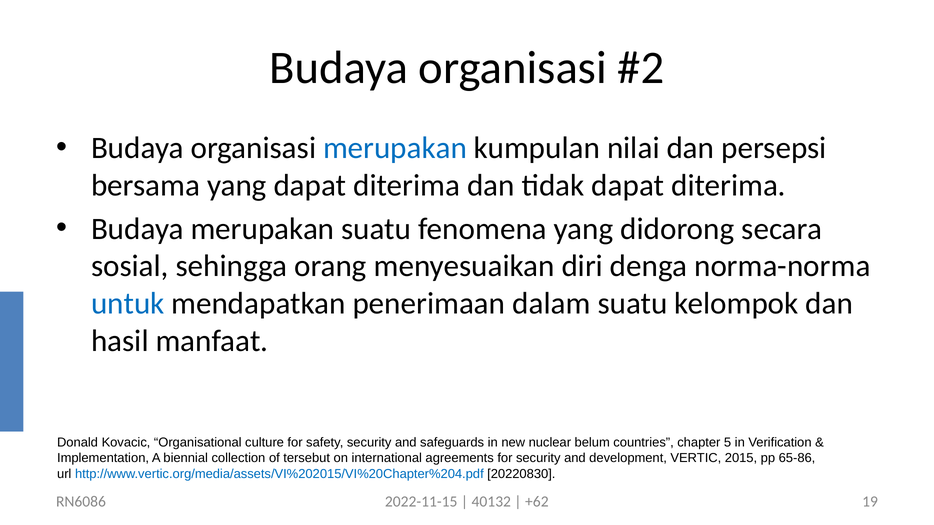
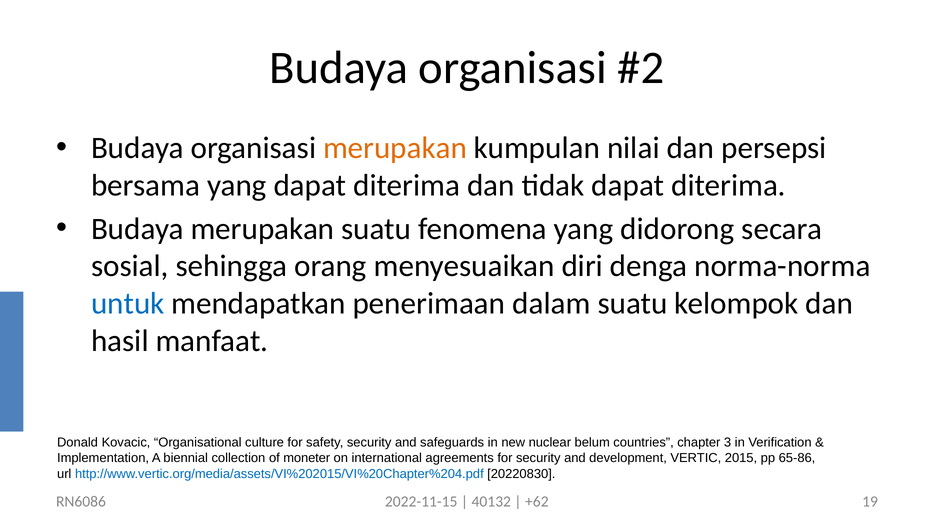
merupakan colour: blue -> orange (395, 148)
5: 5 -> 3 (728, 443)
tersebut: tersebut -> moneter (307, 459)
